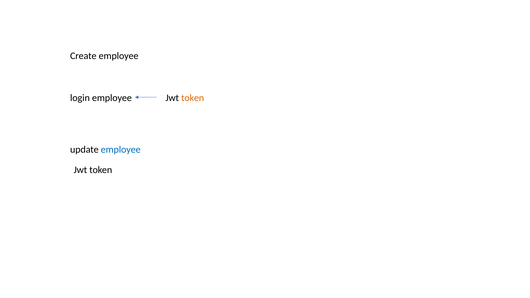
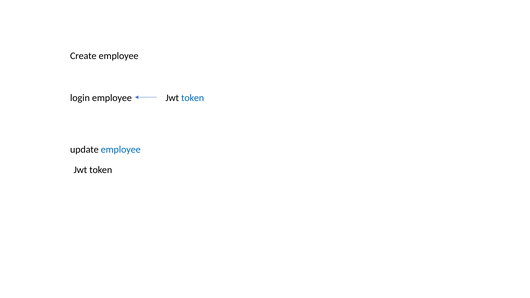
token colour: orange -> blue (193, 98)
